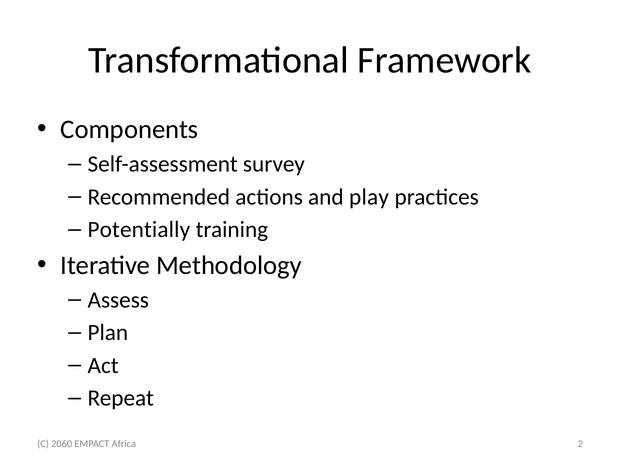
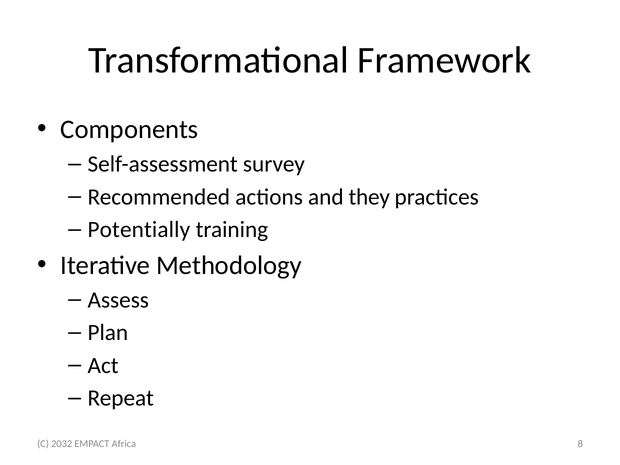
play: play -> they (369, 197)
2060: 2060 -> 2032 (62, 444)
2: 2 -> 8 (580, 444)
